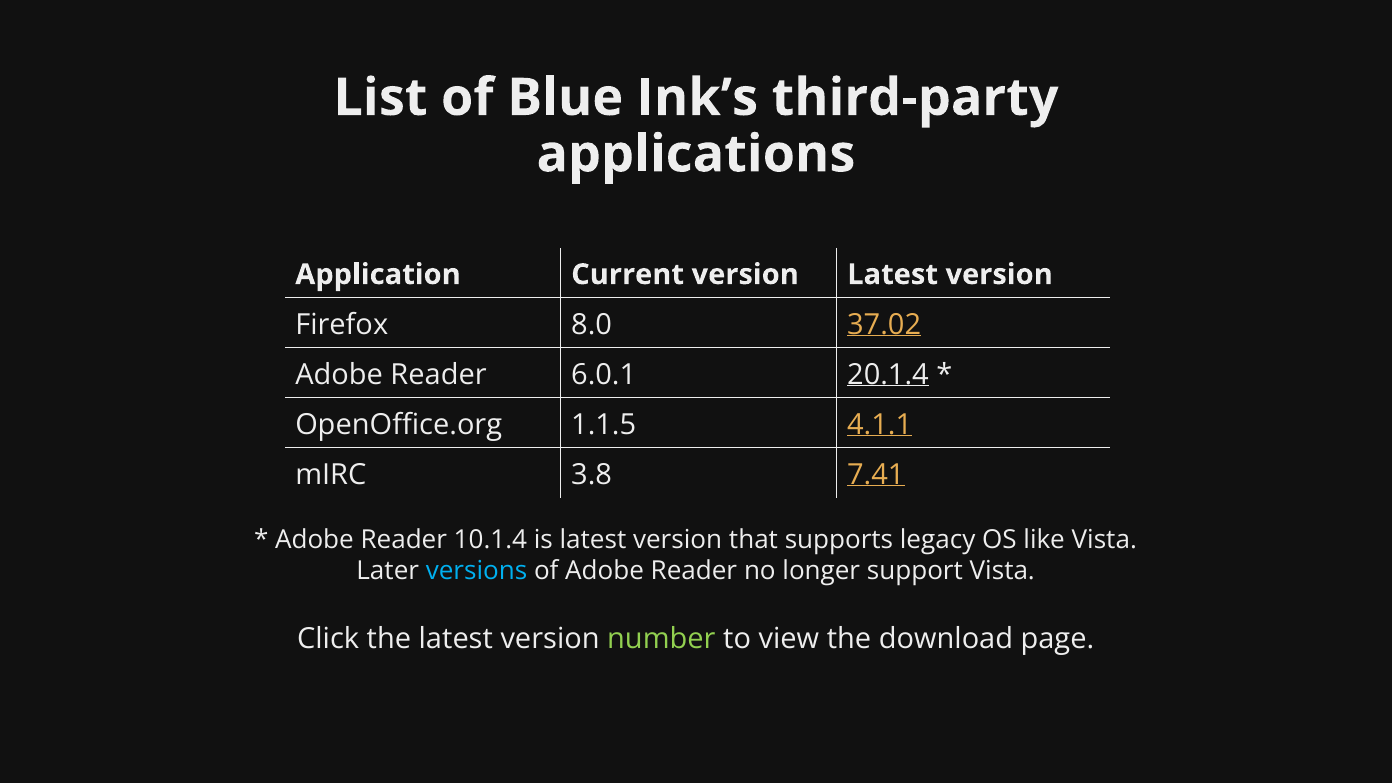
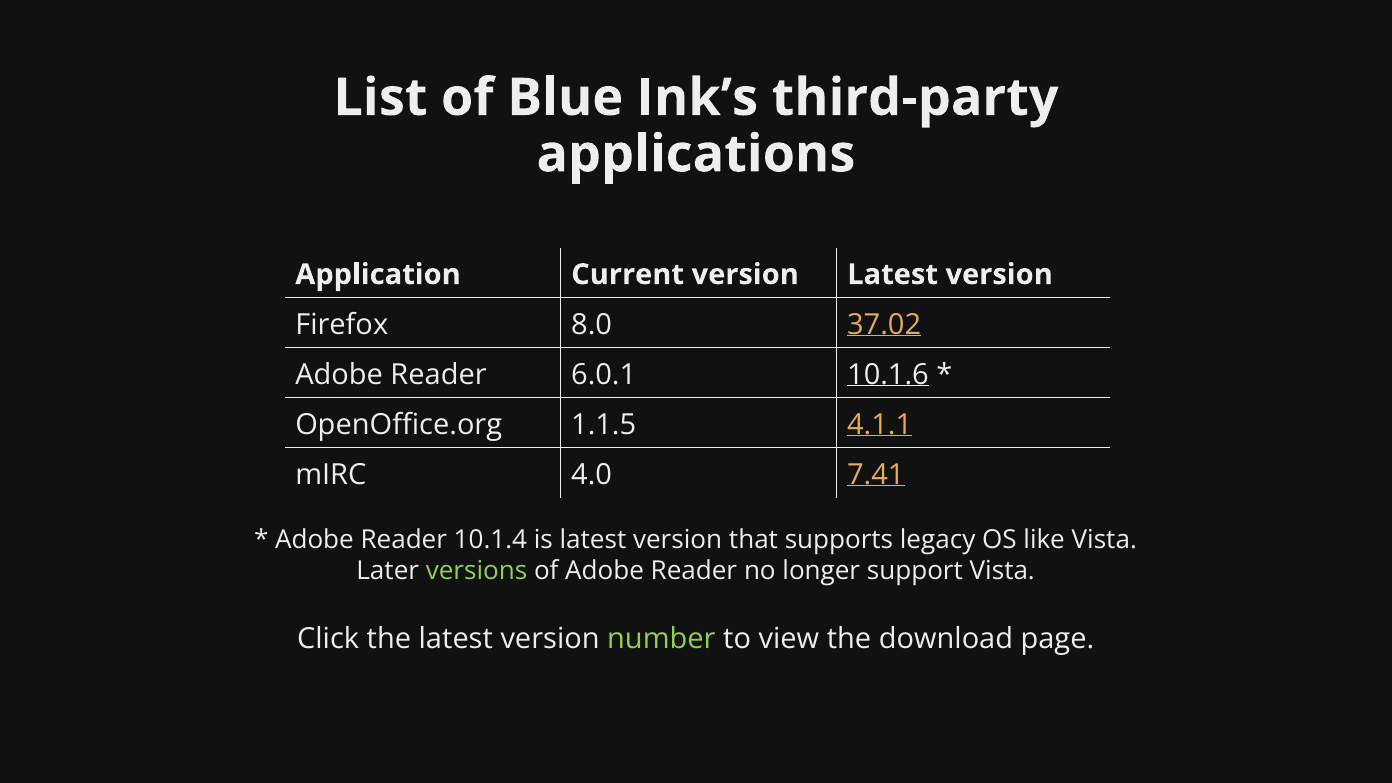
20.1.4: 20.1.4 -> 10.1.6 (888, 374)
3.8: 3.8 -> 4.0 (592, 474)
versions colour: light blue -> light green (476, 571)
